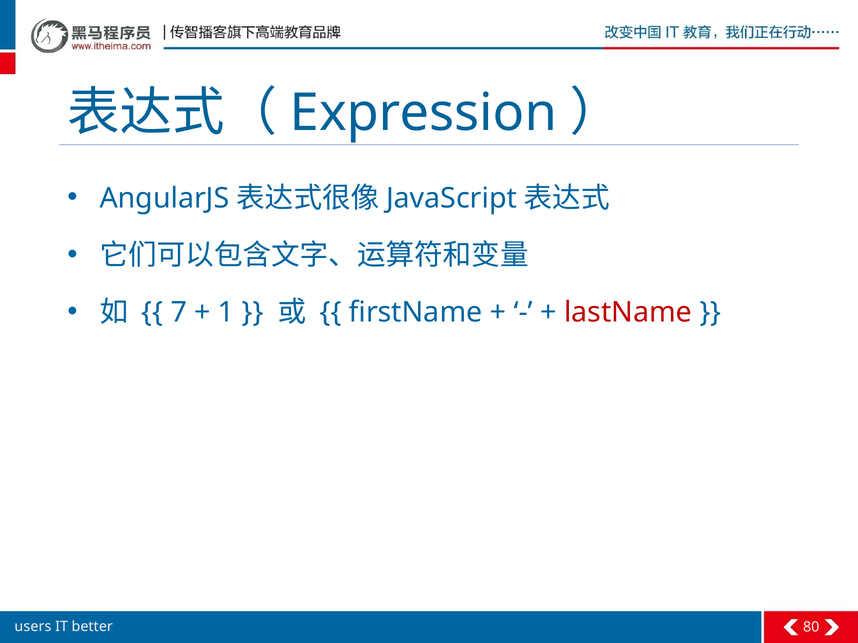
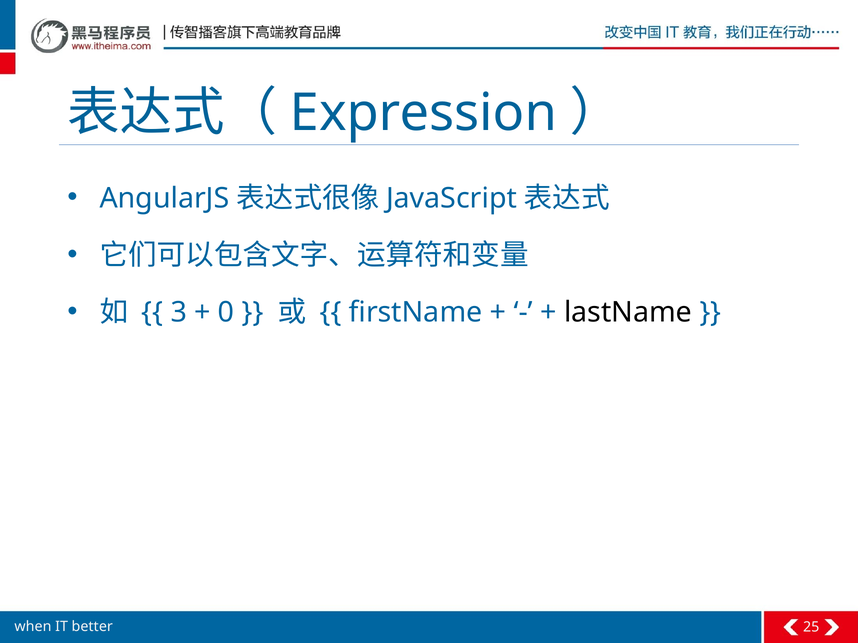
7: 7 -> 3 (179, 313)
1: 1 -> 0 (226, 313)
lastName colour: red -> black (628, 313)
users: users -> when (33, 627)
80: 80 -> 25 (811, 627)
